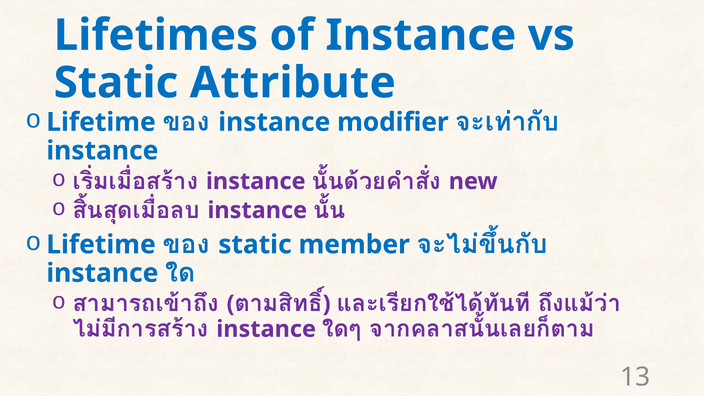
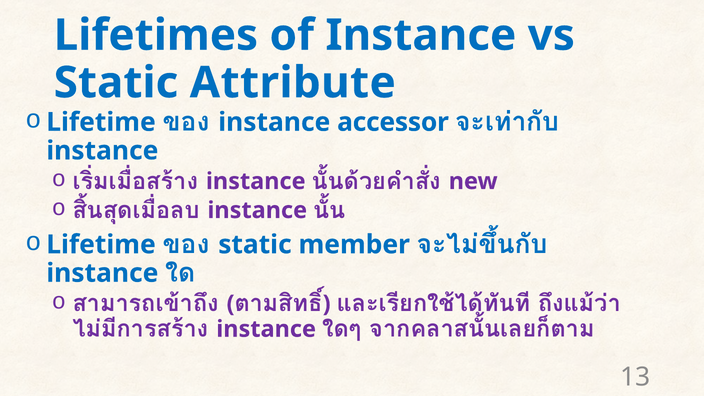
modifier: modifier -> accessor (393, 122)
